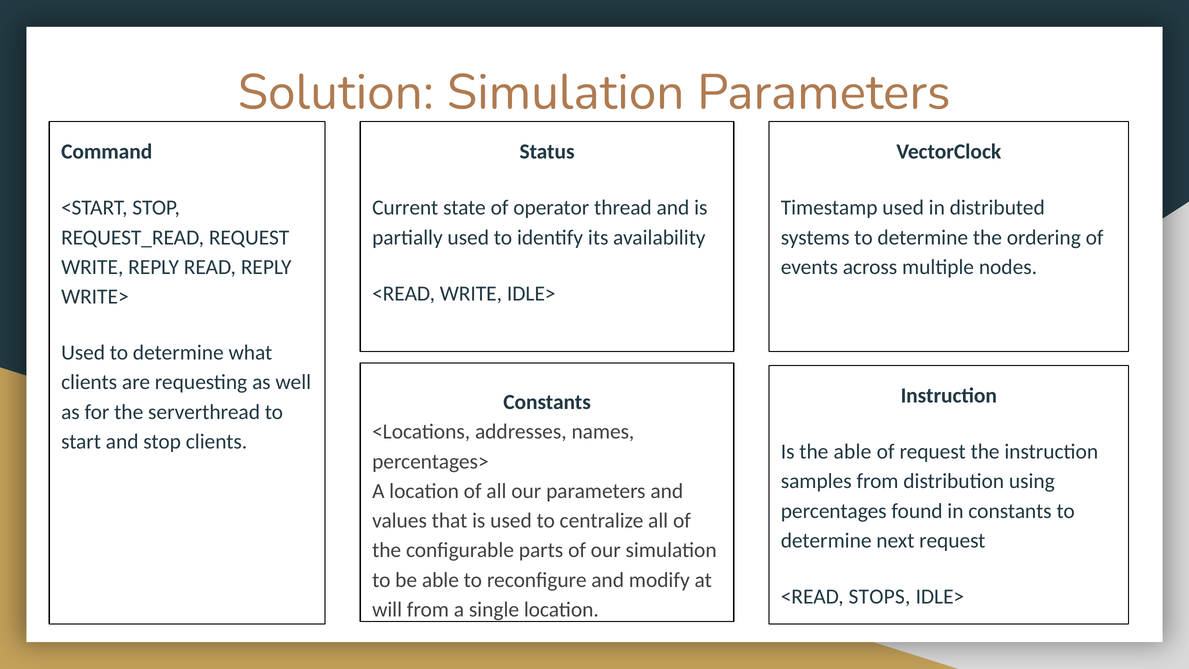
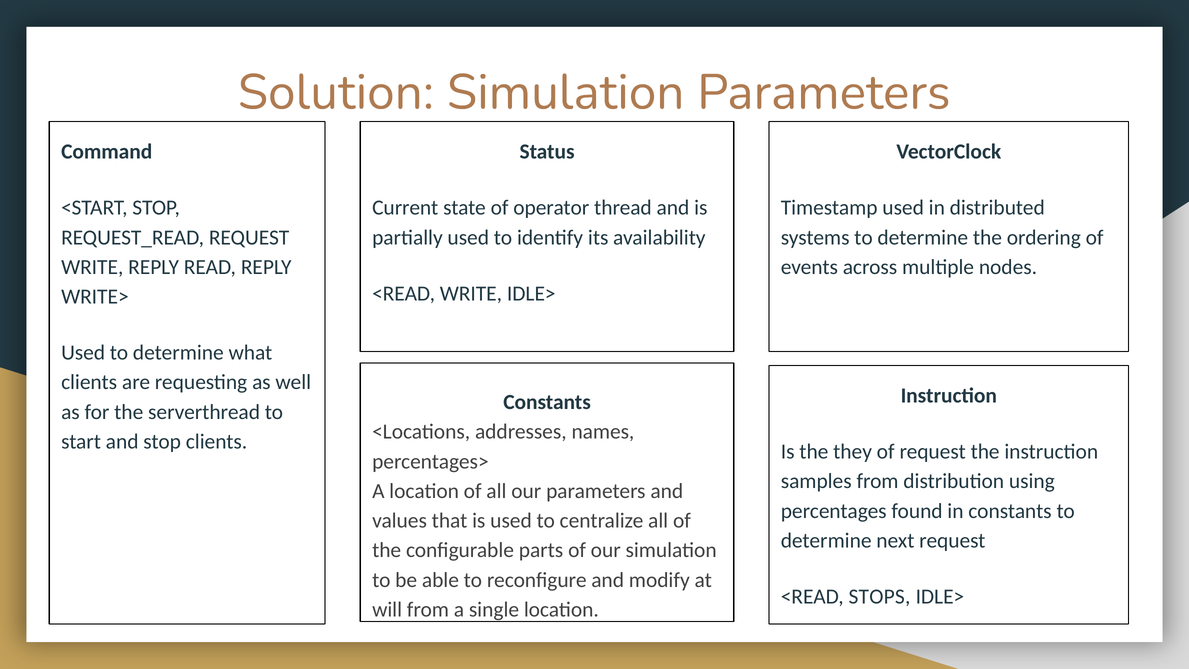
the able: able -> they (853, 452)
